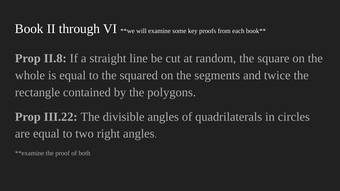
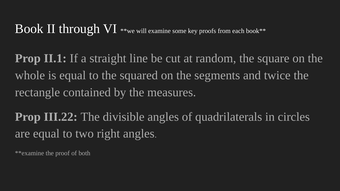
II.8: II.8 -> II.1 (55, 59)
polygons: polygons -> measures (172, 92)
